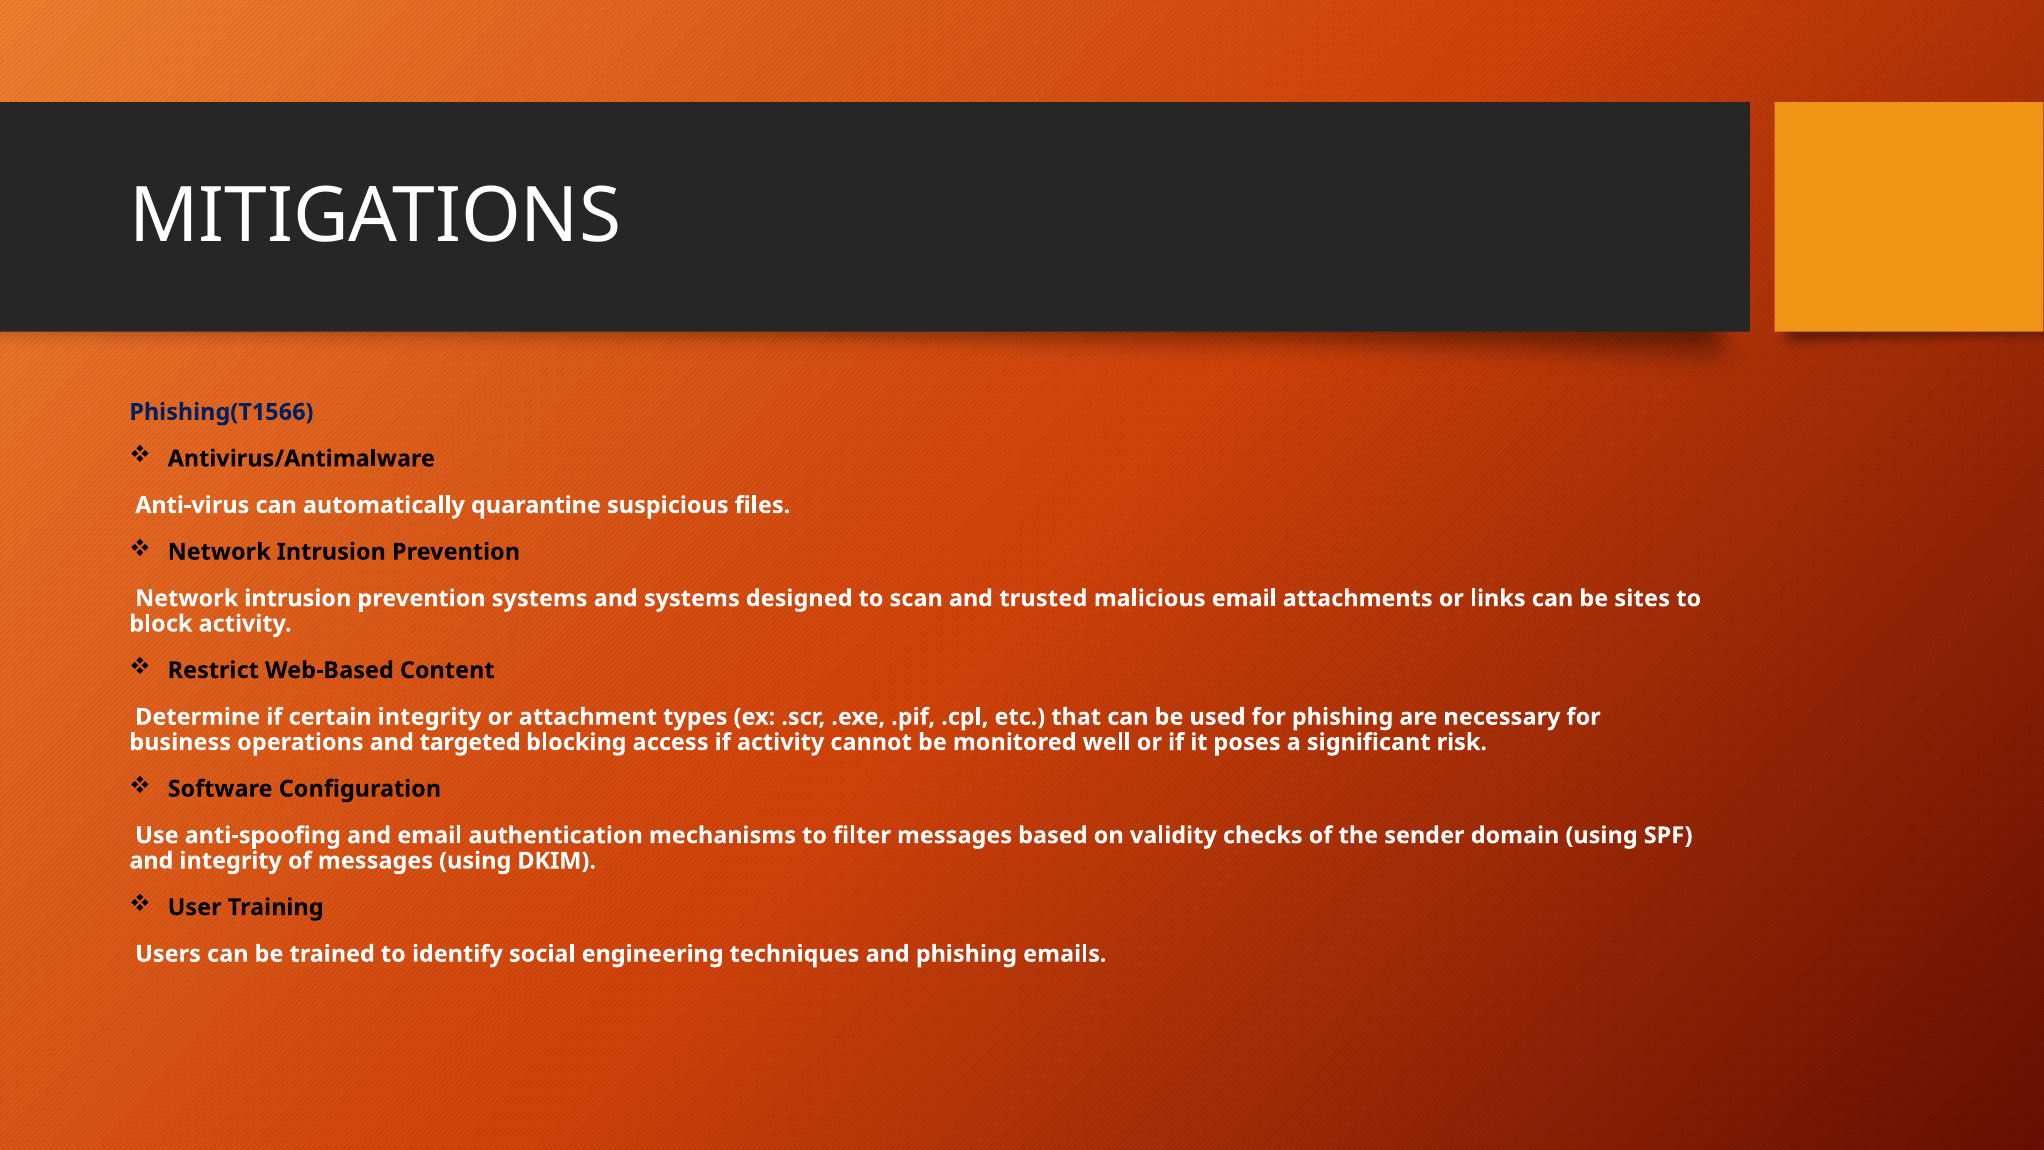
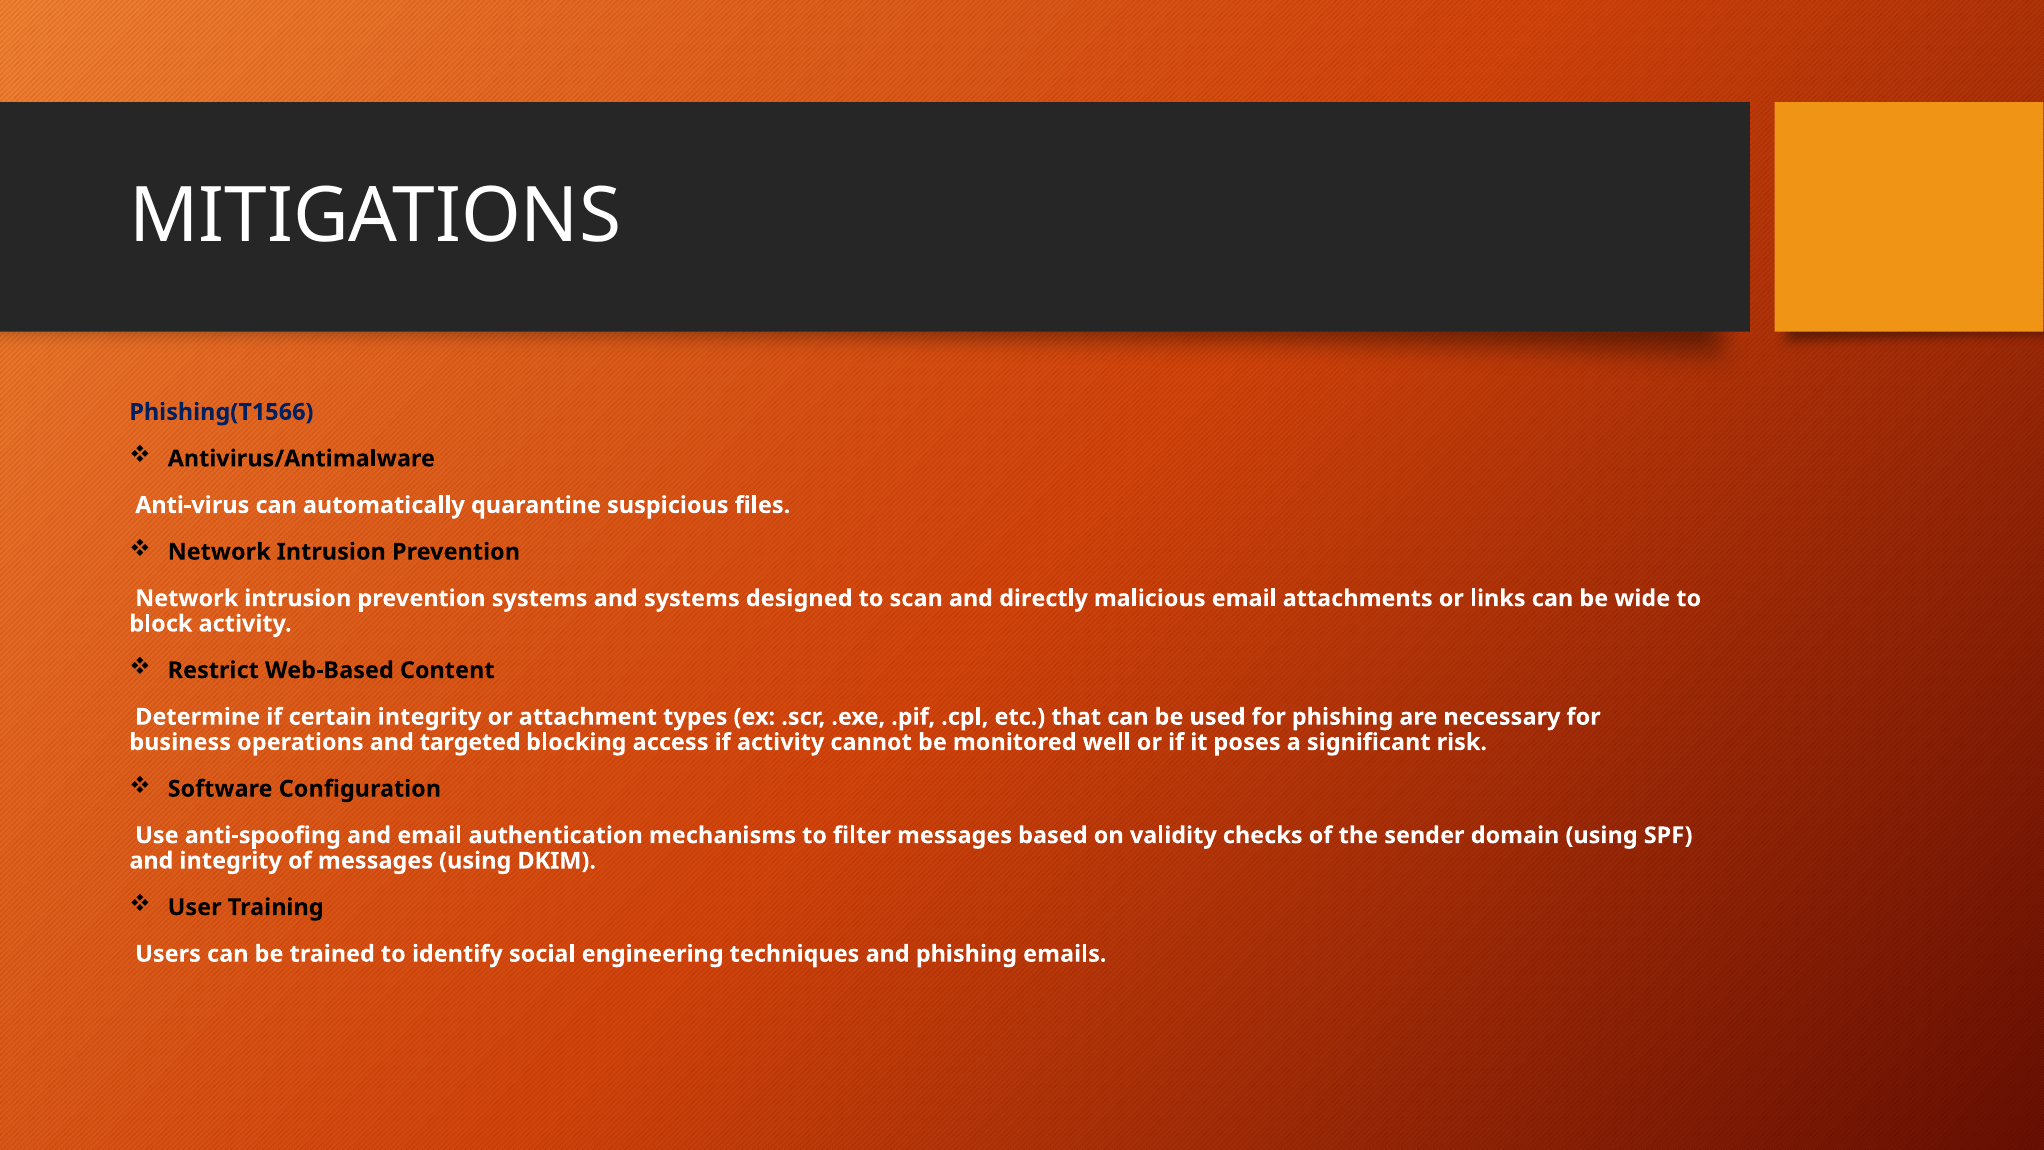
trusted: trusted -> directly (1043, 598)
sites: sites -> wide (1642, 598)
